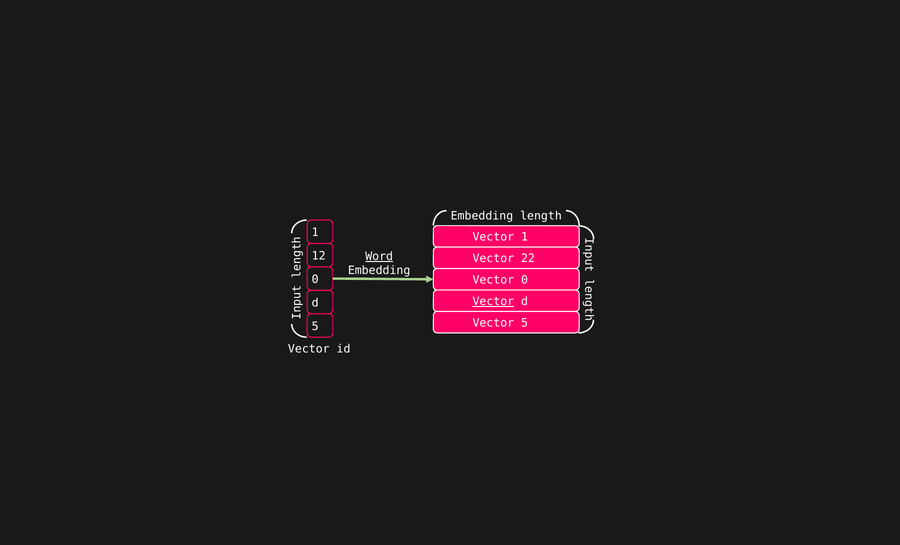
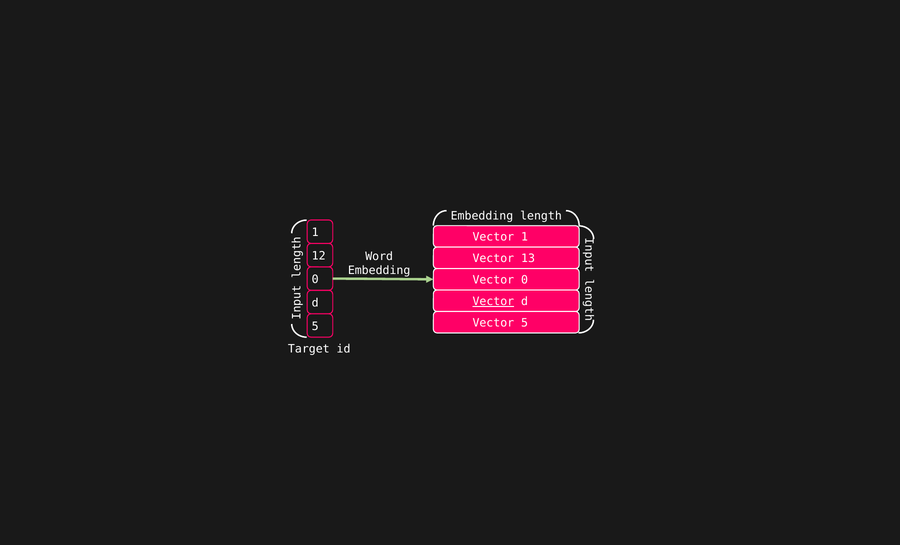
Word underline: present -> none (379, 257)
22: 22 -> 13 (528, 259)
Vector: Vector -> Target (309, 349)
